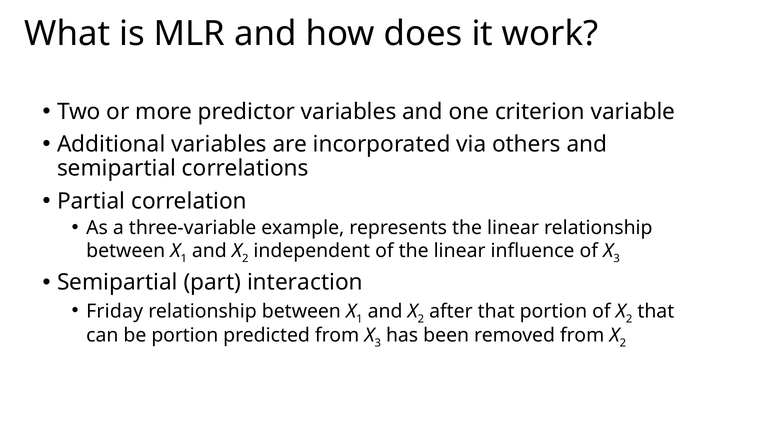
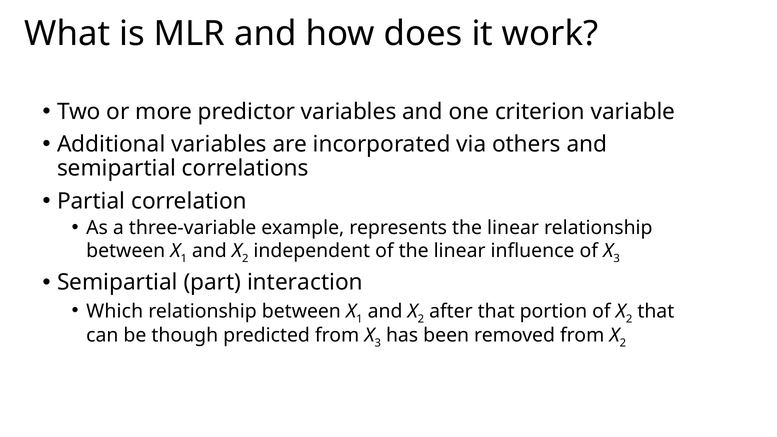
Friday: Friday -> Which (115, 312)
be portion: portion -> though (185, 335)
